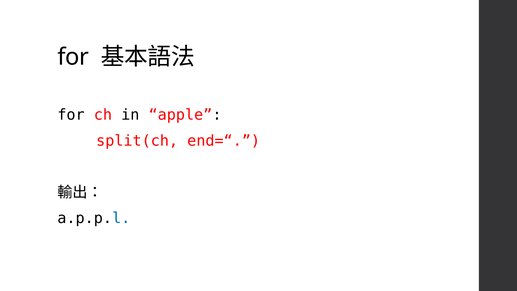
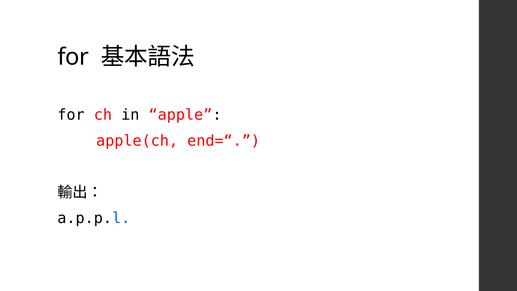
split(ch: split(ch -> apple(ch (137, 141)
